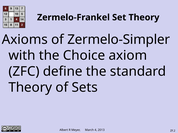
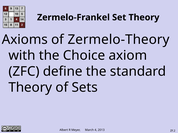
Zermelo-Simpler: Zermelo-Simpler -> Zermelo-Theory (119, 40)
